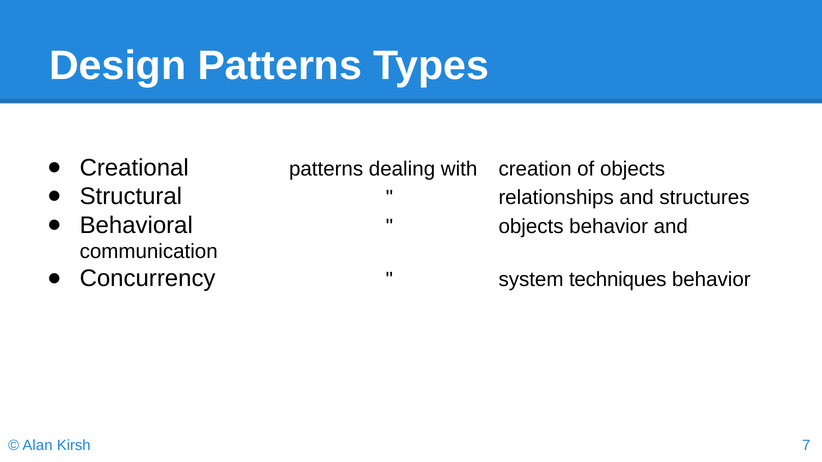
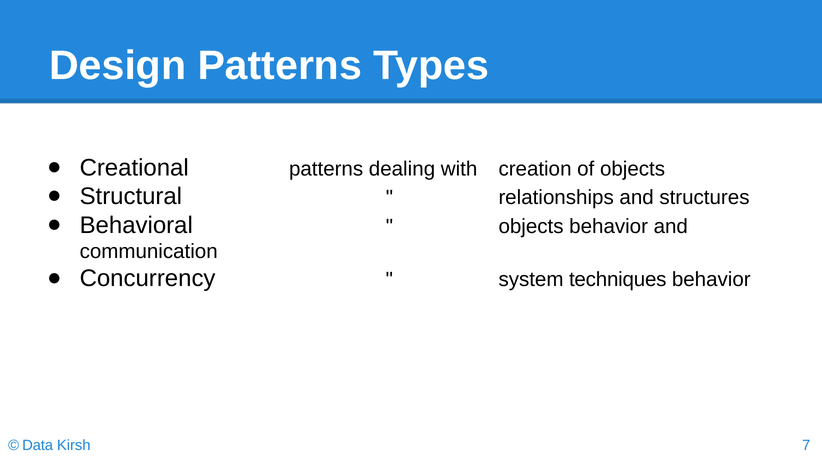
Alan: Alan -> Data (38, 446)
